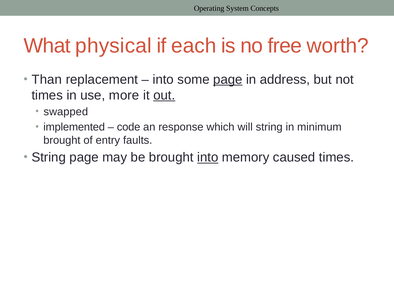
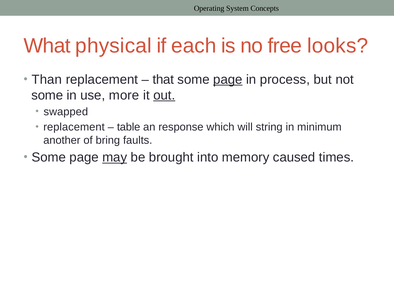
worth: worth -> looks (338, 46)
into: into -> that (163, 80)
address: address -> process (285, 80)
times: times -> some (47, 95)
implemented: implemented -> replacement (74, 127)
code: code -> table (129, 127)
brought: brought -> another (62, 140)
entry: entry -> bring (108, 140)
String: String -> Some (49, 158)
may underline: none -> present (115, 158)
into underline: present -> none (208, 158)
